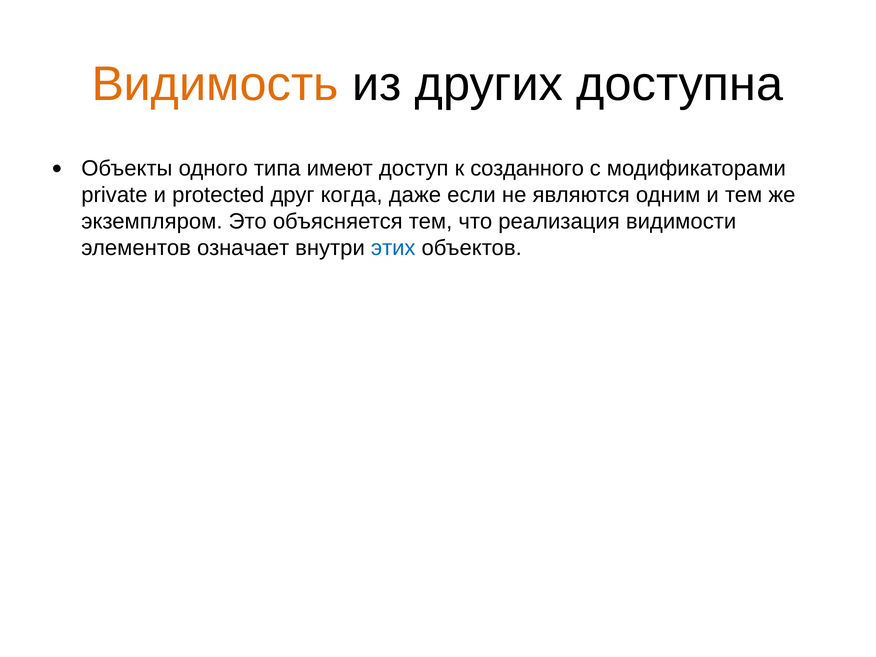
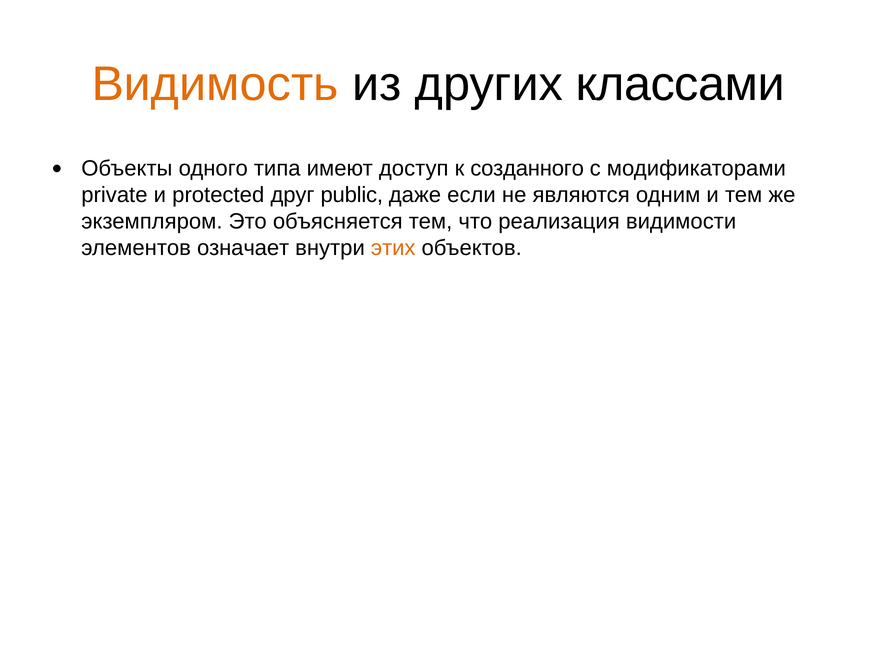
доступна: доступна -> классами (680, 84)
когда: когда -> public (352, 195)
этих colour: blue -> orange (393, 248)
